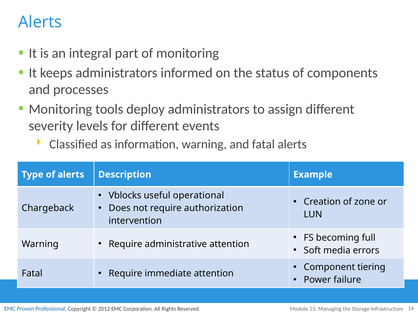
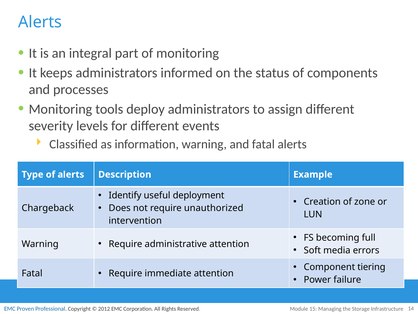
Vblocks: Vblocks -> Identify (125, 195)
operational: operational -> deployment (199, 195)
authorization: authorization -> unauthorized (214, 208)
